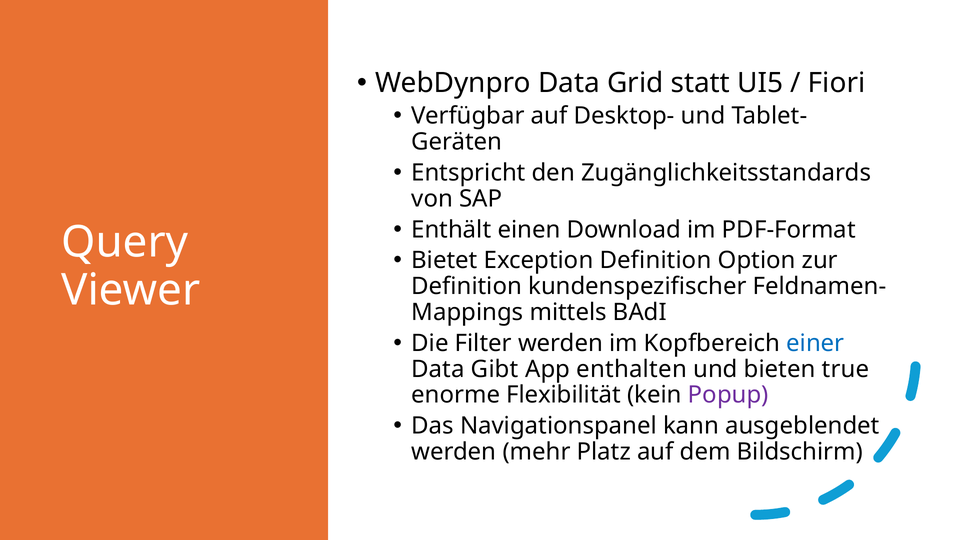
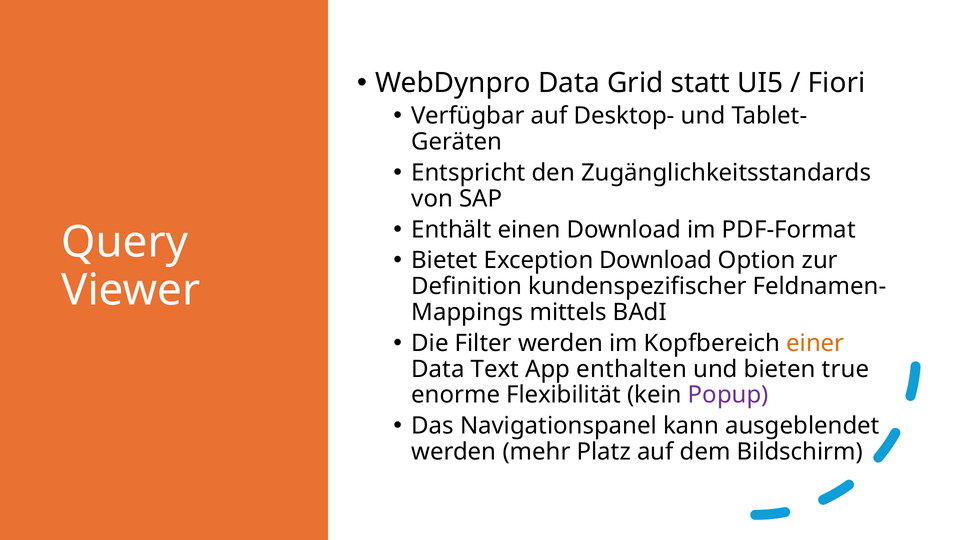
Exception Definition: Definition -> Download (656, 261)
einer colour: blue -> orange (815, 343)
Gibt: Gibt -> Text (495, 369)
